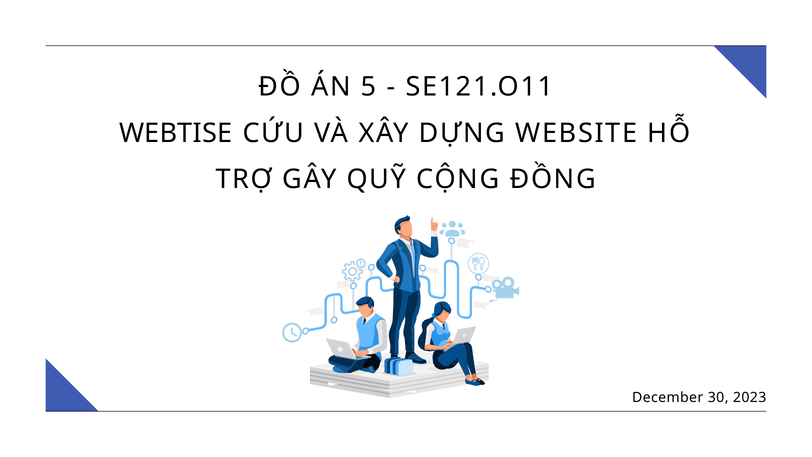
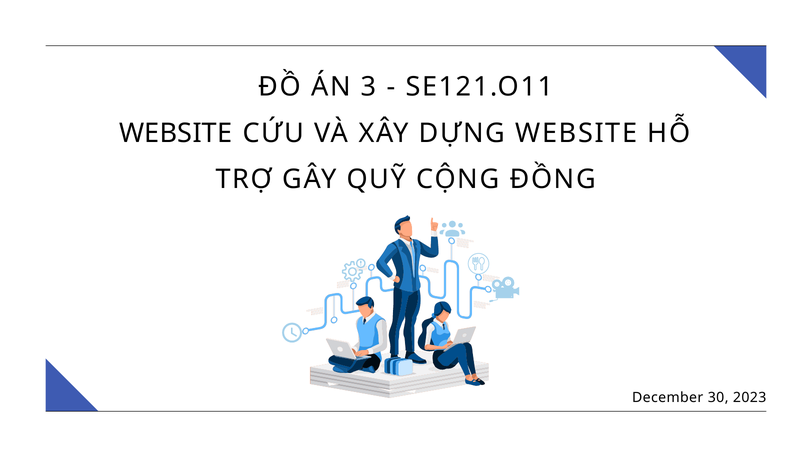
5: 5 -> 3 (369, 87)
WEBTISE: WEBTISE -> WEBSITE (176, 133)
